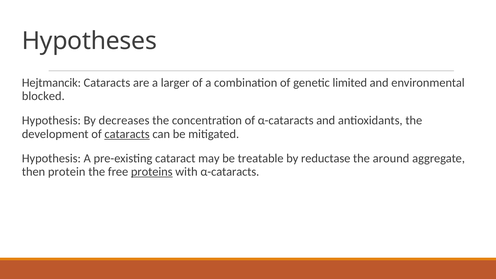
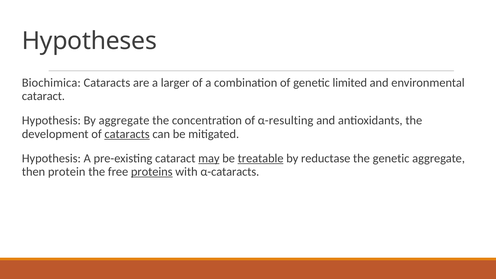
Hejtmancik: Hejtmancik -> Biochimica (51, 83)
blocked: blocked -> cataract (43, 96)
By decreases: decreases -> aggregate (124, 121)
of α-cataracts: α-cataracts -> α-resulting (286, 121)
may underline: none -> present (209, 158)
treatable underline: none -> present (261, 158)
the around: around -> genetic (391, 158)
